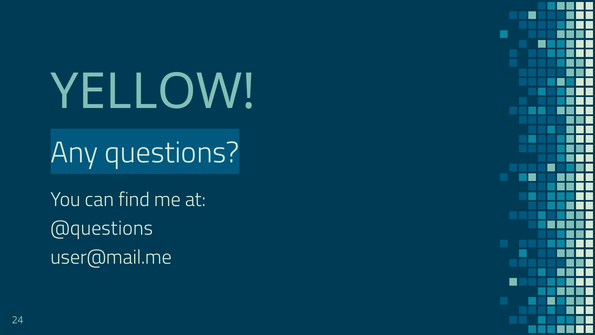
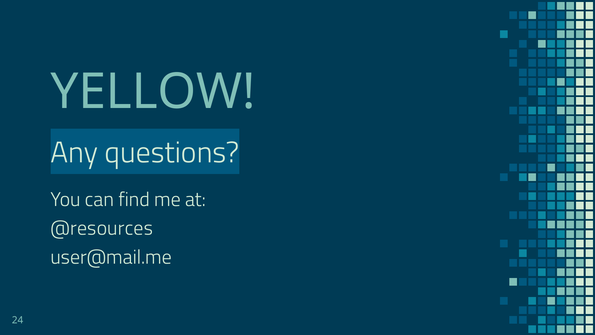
@questions: @questions -> @resources (102, 228)
